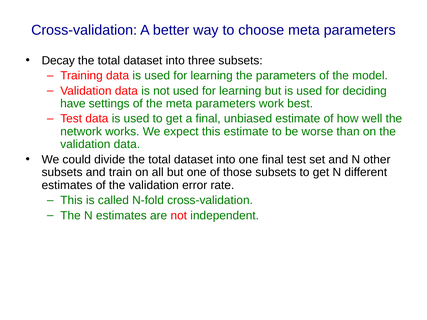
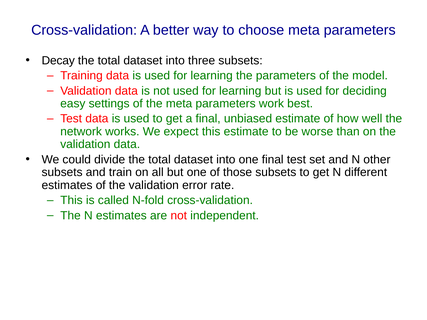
have: have -> easy (73, 104)
